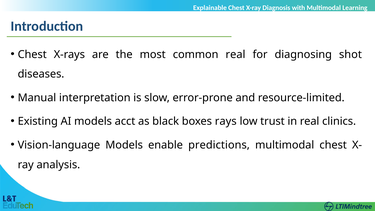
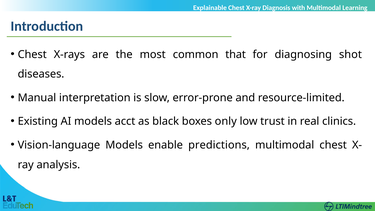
common real: real -> that (236, 54)
rays: rays -> only (226, 121)
